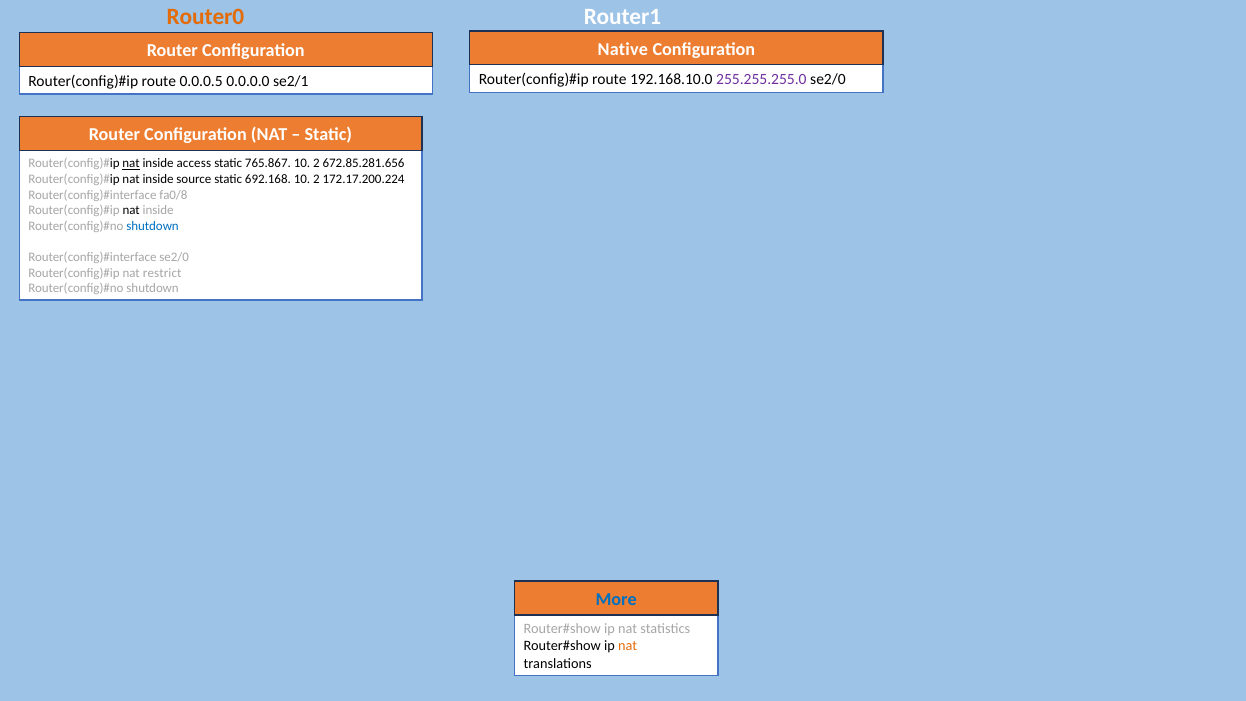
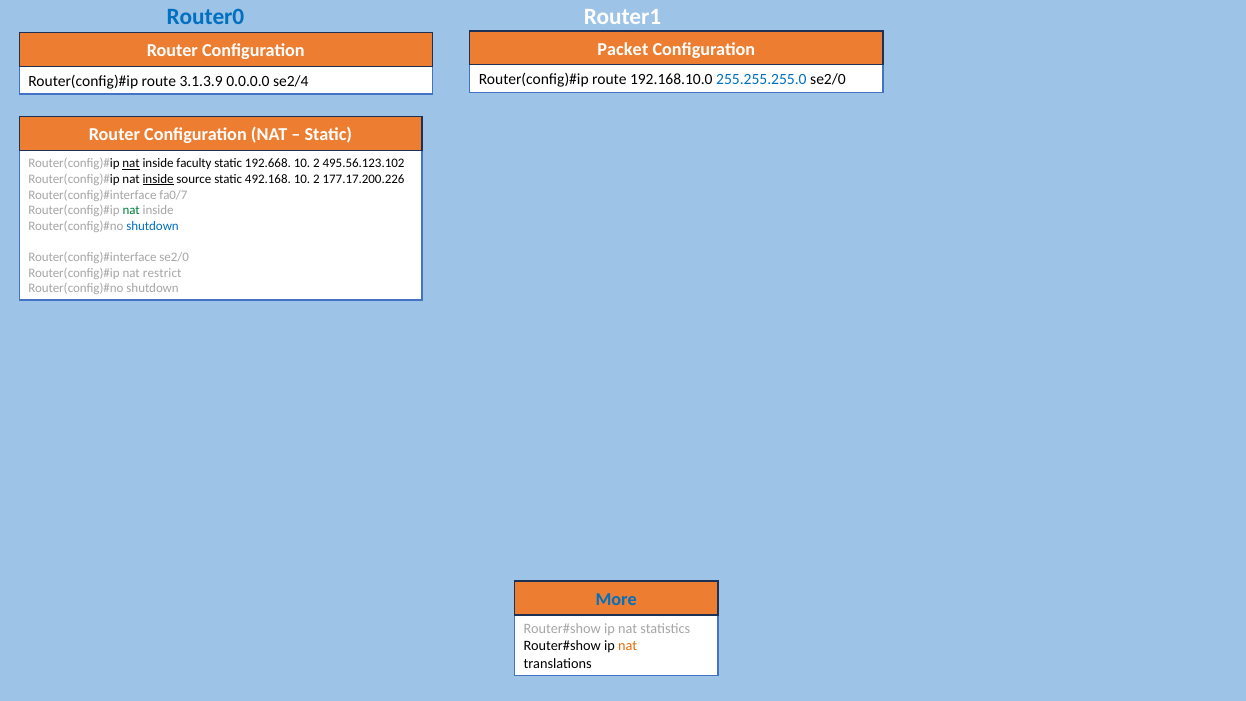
Router0 colour: orange -> blue (205, 17)
Native: Native -> Packet (623, 49)
255.255.255.0 colour: purple -> blue (761, 80)
0.0.0.5: 0.0.0.5 -> 3.1.3.9 (201, 81)
se2/1: se2/1 -> se2/4 (291, 81)
access: access -> faculty (194, 164)
765.867: 765.867 -> 192.668 (268, 164)
672.85.281.656: 672.85.281.656 -> 495.56.123.102 (364, 164)
inside underline: none -> present (158, 179)
692.168: 692.168 -> 492.168 (268, 179)
172.17.200.224: 172.17.200.224 -> 177.17.200.226 (364, 179)
fa0/8: fa0/8 -> fa0/7 (173, 195)
nat colour: black -> green (131, 210)
